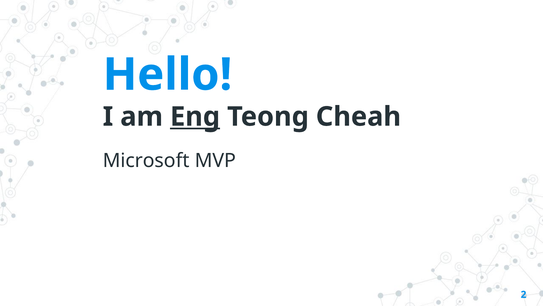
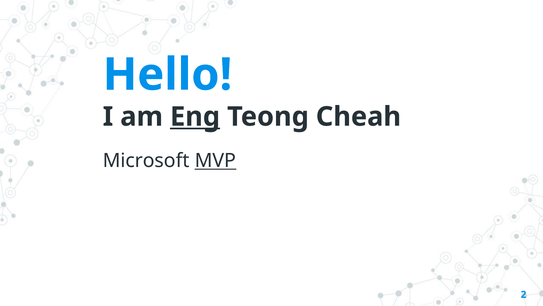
MVP underline: none -> present (215, 160)
